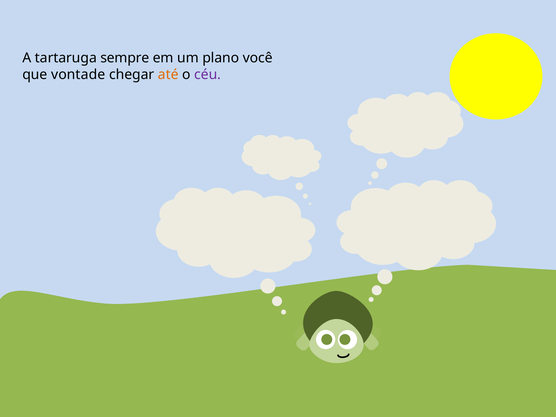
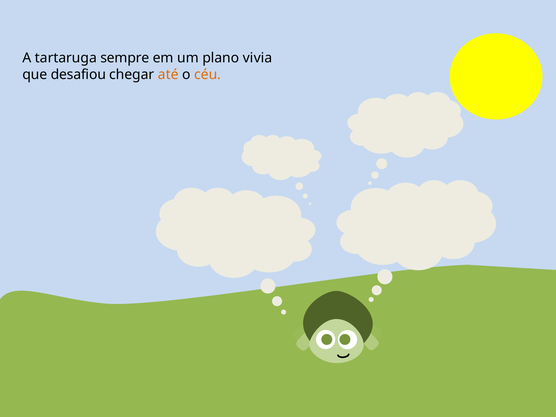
você: você -> vivia (258, 58)
vontade: vontade -> desafiou (78, 75)
céu colour: purple -> orange (208, 75)
